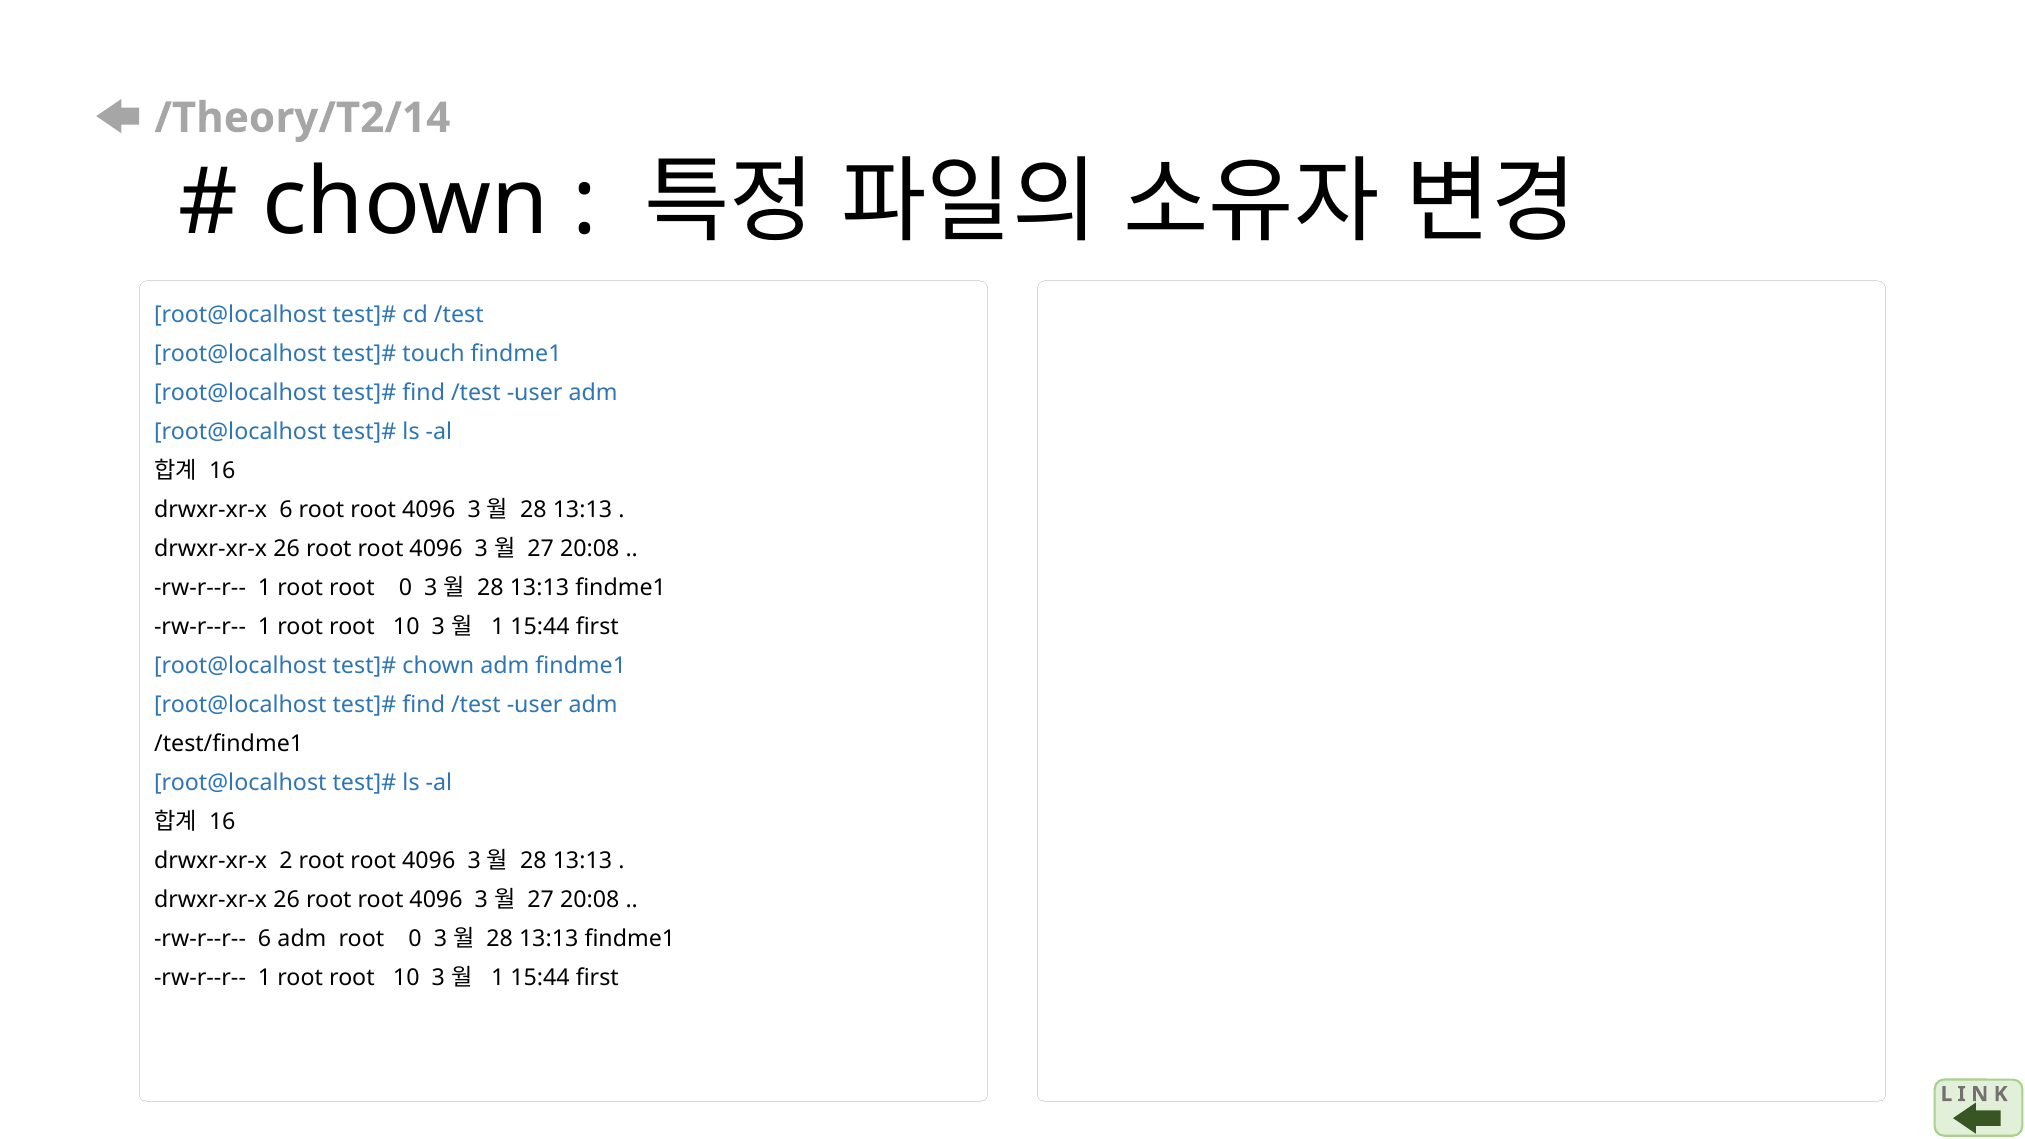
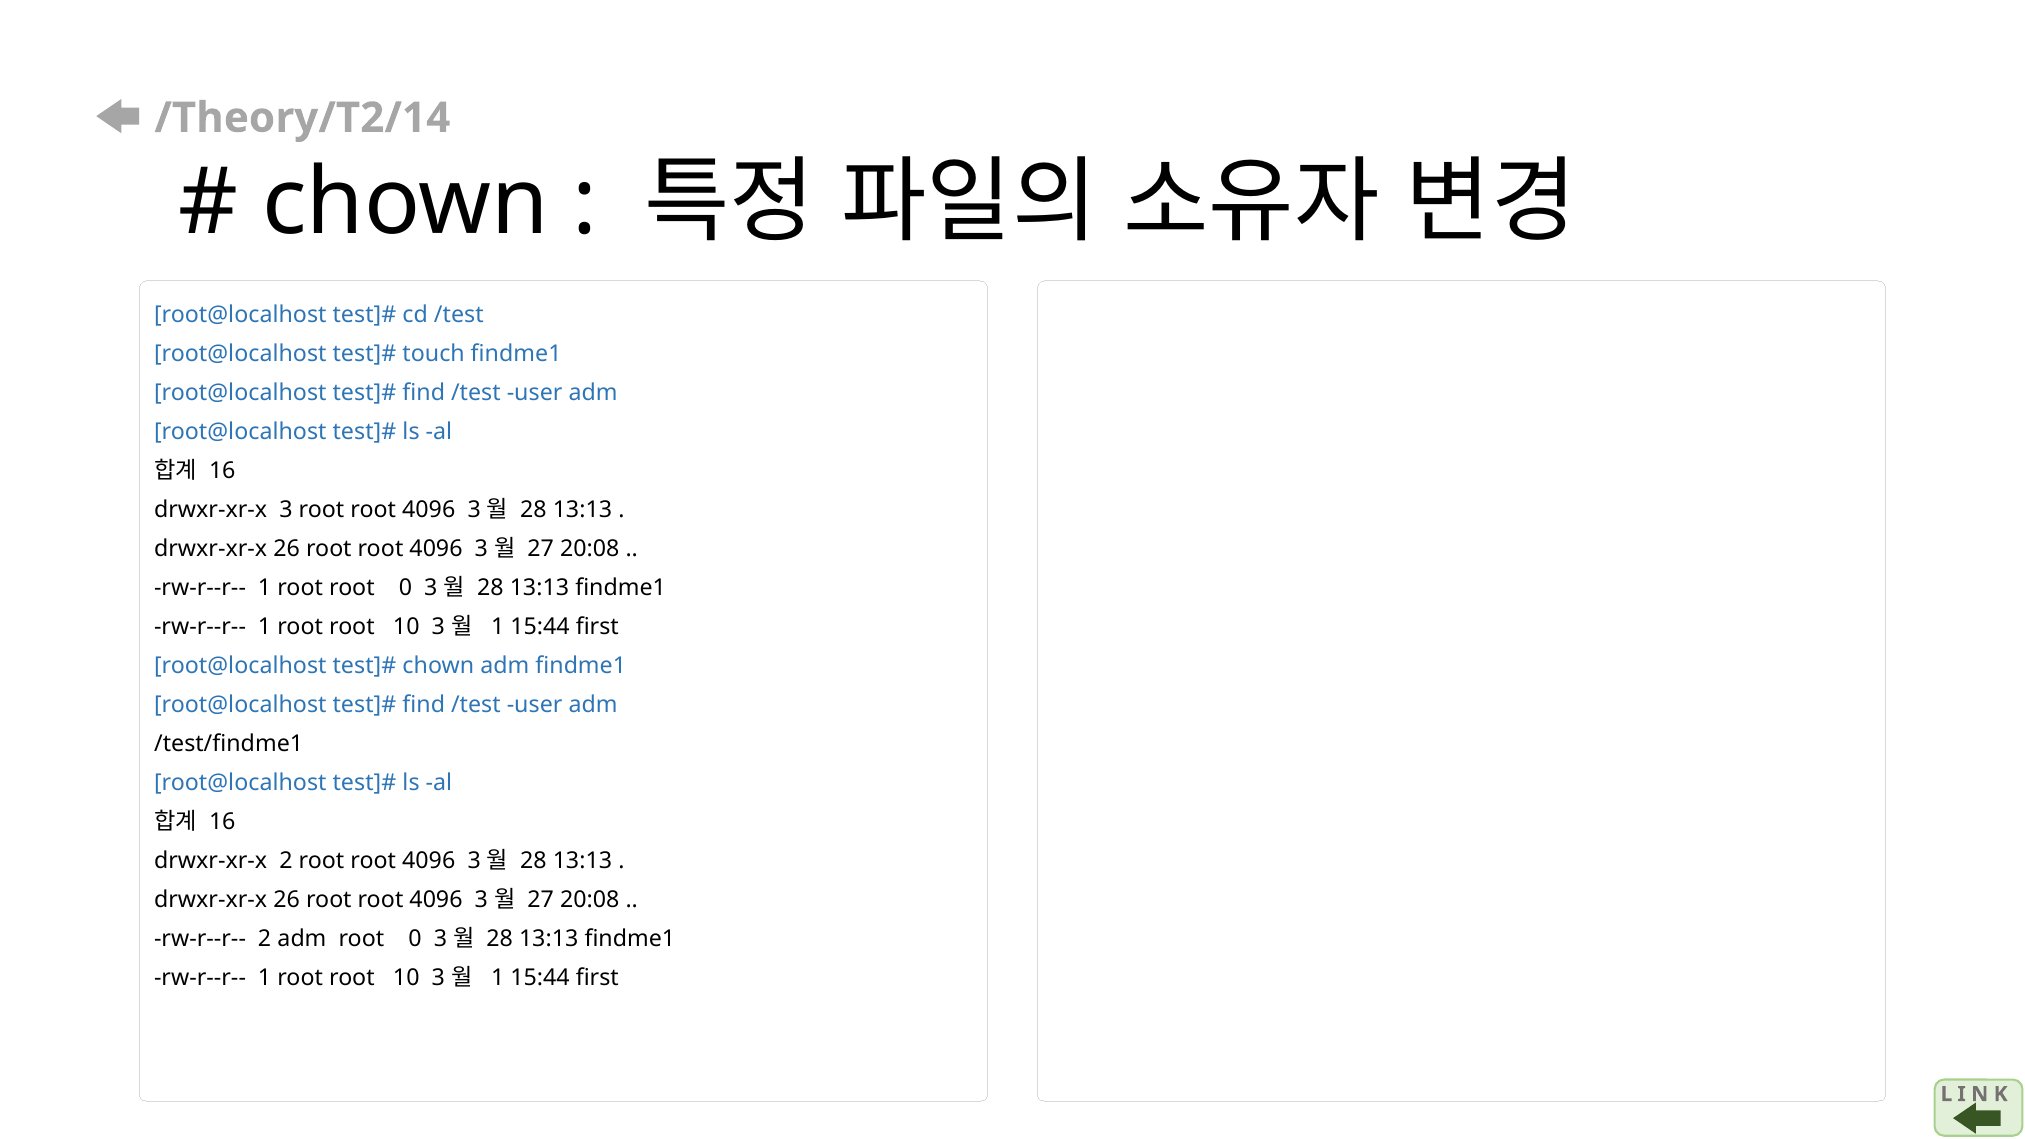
drwxr-xr-x 6: 6 -> 3 (286, 510)
rw-r--r-- 6: 6 -> 2 (265, 939)
